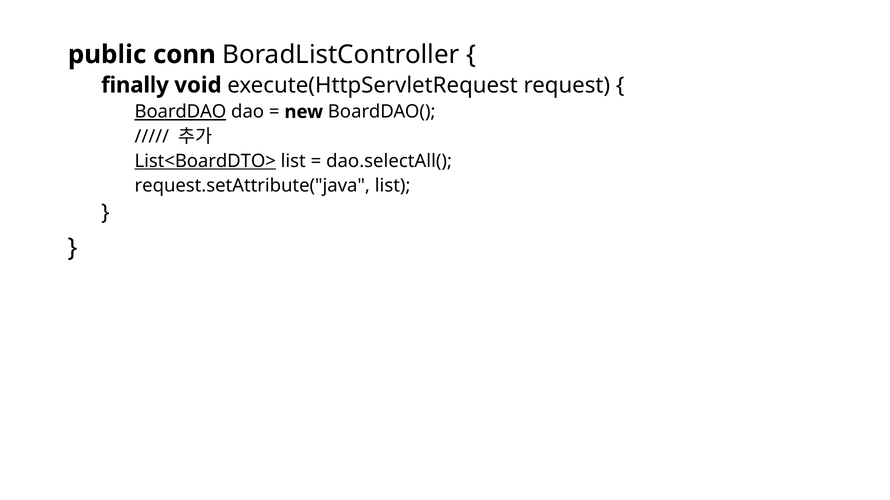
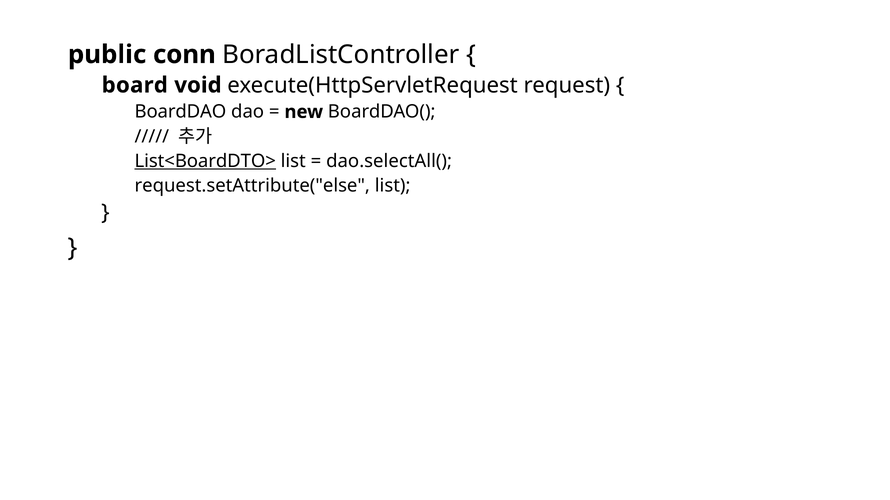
finally: finally -> board (135, 85)
BoardDAO underline: present -> none (180, 112)
request.setAttribute("java: request.setAttribute("java -> request.setAttribute("else (252, 186)
